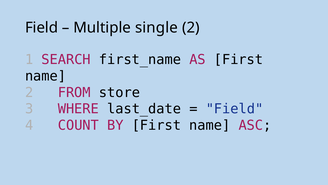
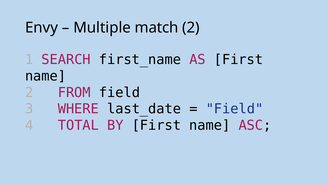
Field: Field -> Envy (41, 28)
single: single -> match (157, 28)
FROM store: store -> field (119, 92)
COUNT: COUNT -> TOTAL (78, 125)
